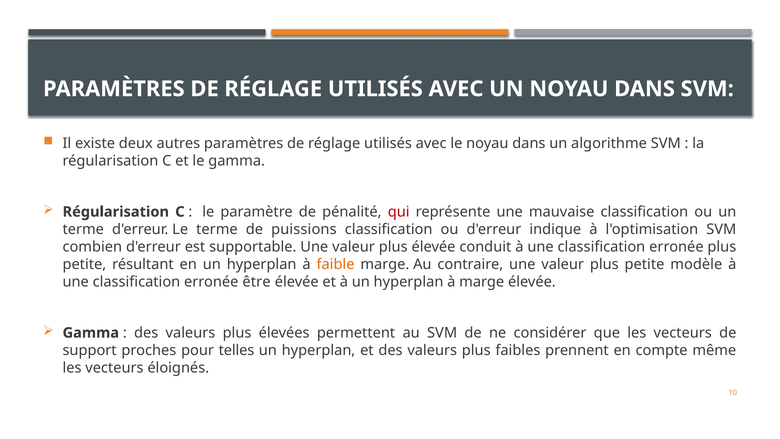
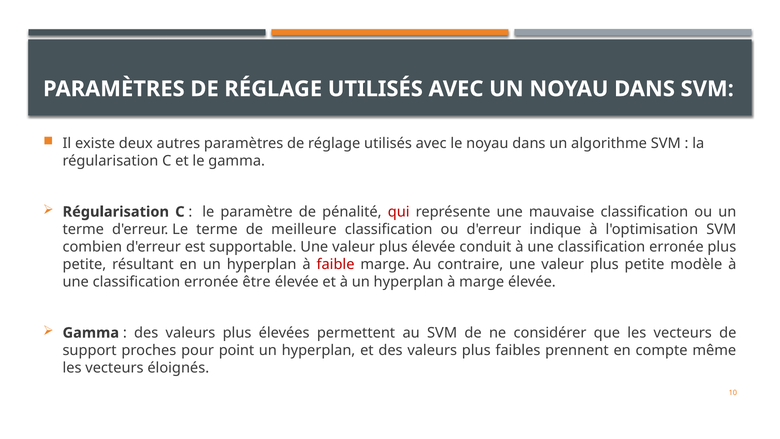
puissions: puissions -> meilleure (304, 229)
faible colour: orange -> red (336, 264)
telles: telles -> point (236, 350)
